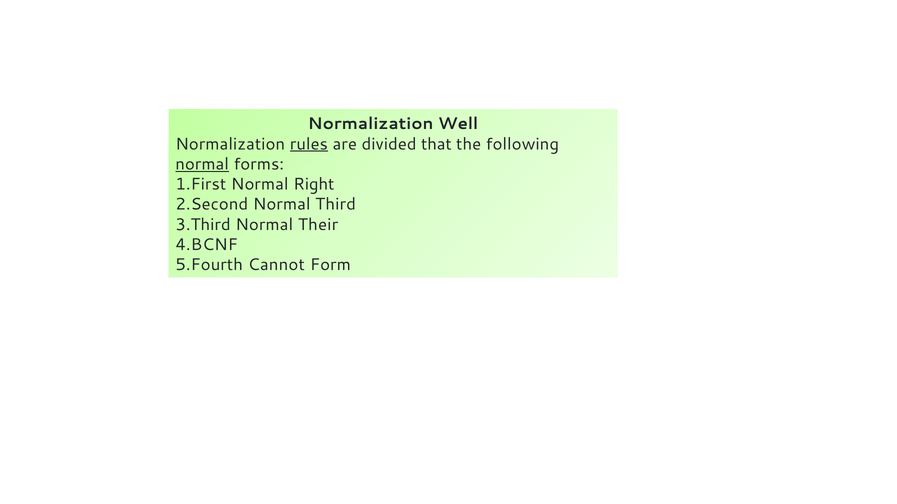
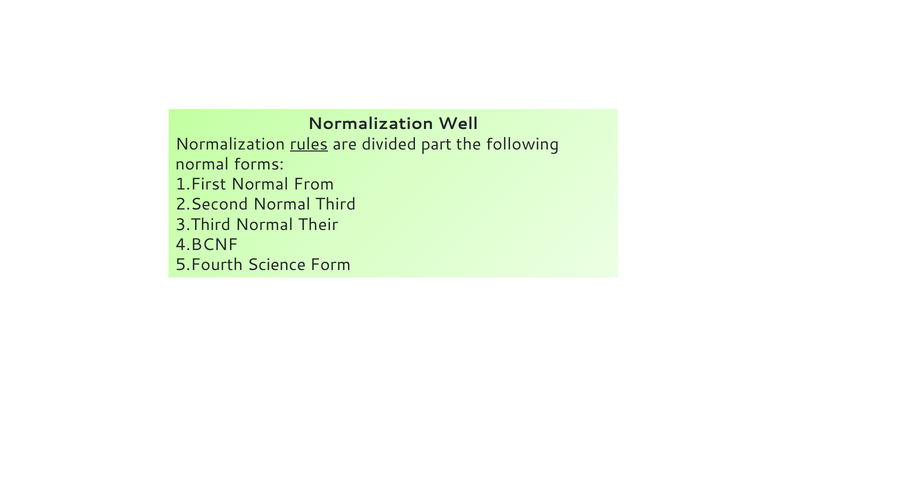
that: that -> part (436, 144)
normal underline: present -> none (202, 164)
Right: Right -> From (314, 184)
Cannot: Cannot -> Science (277, 265)
